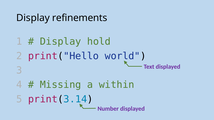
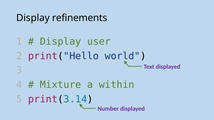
hold: hold -> user (99, 42)
Missing: Missing -> Mixture (61, 85)
